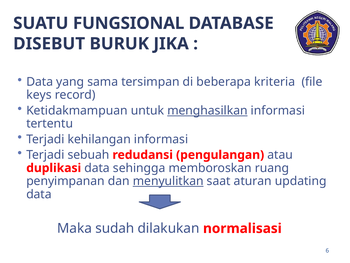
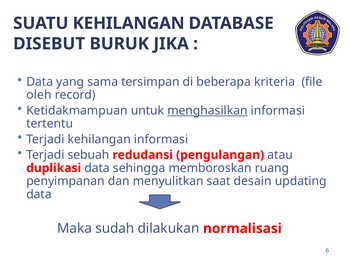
SUATU FUNGSIONAL: FUNGSIONAL -> KEHILANGAN (129, 23)
keys: keys -> oleh (39, 95)
menyulitkan underline: present -> none (168, 181)
aturan: aturan -> desain (253, 181)
